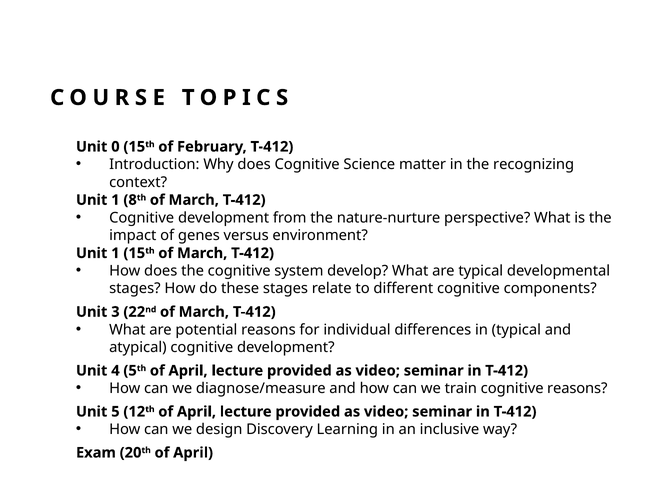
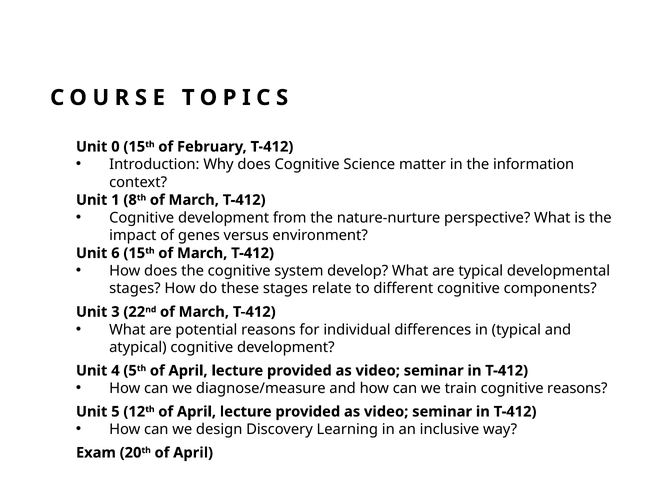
recognizing: recognizing -> information (534, 164)
1: 1 -> 6 (115, 253)
